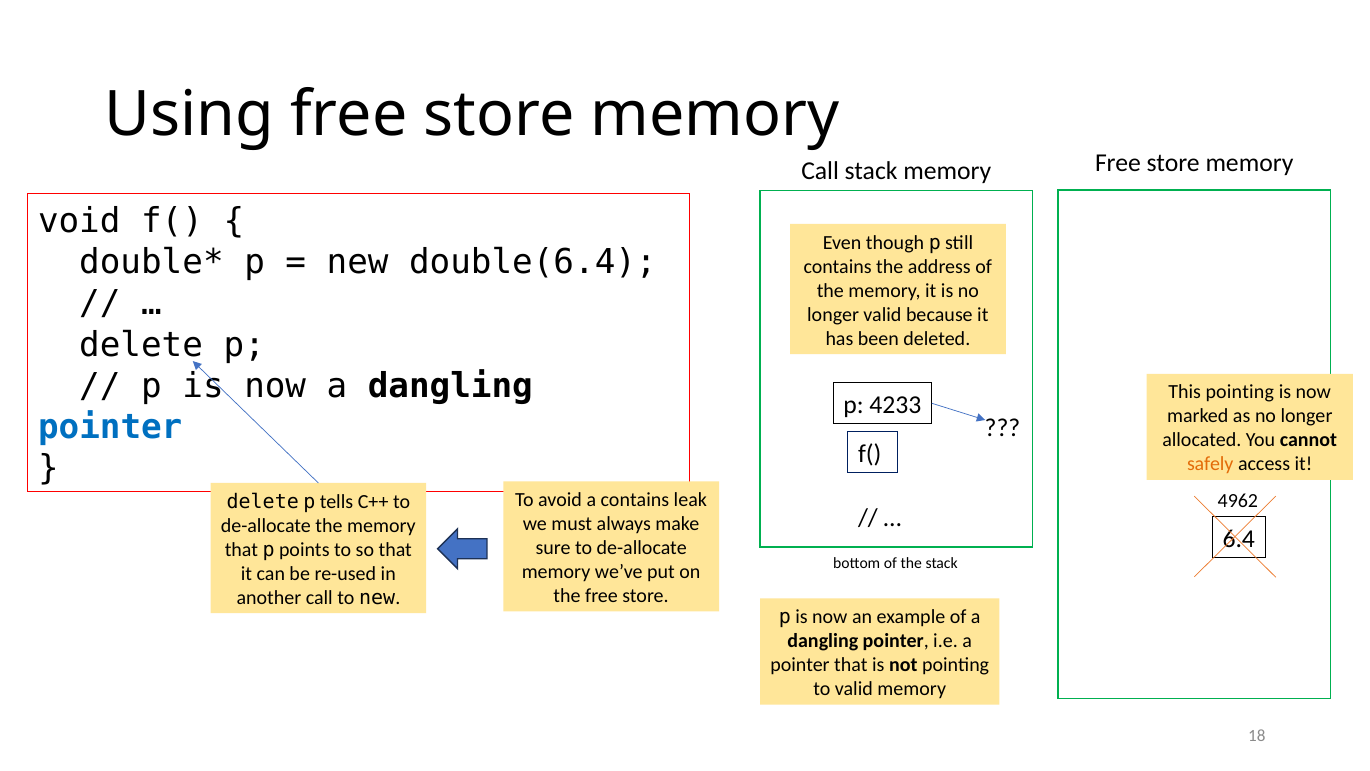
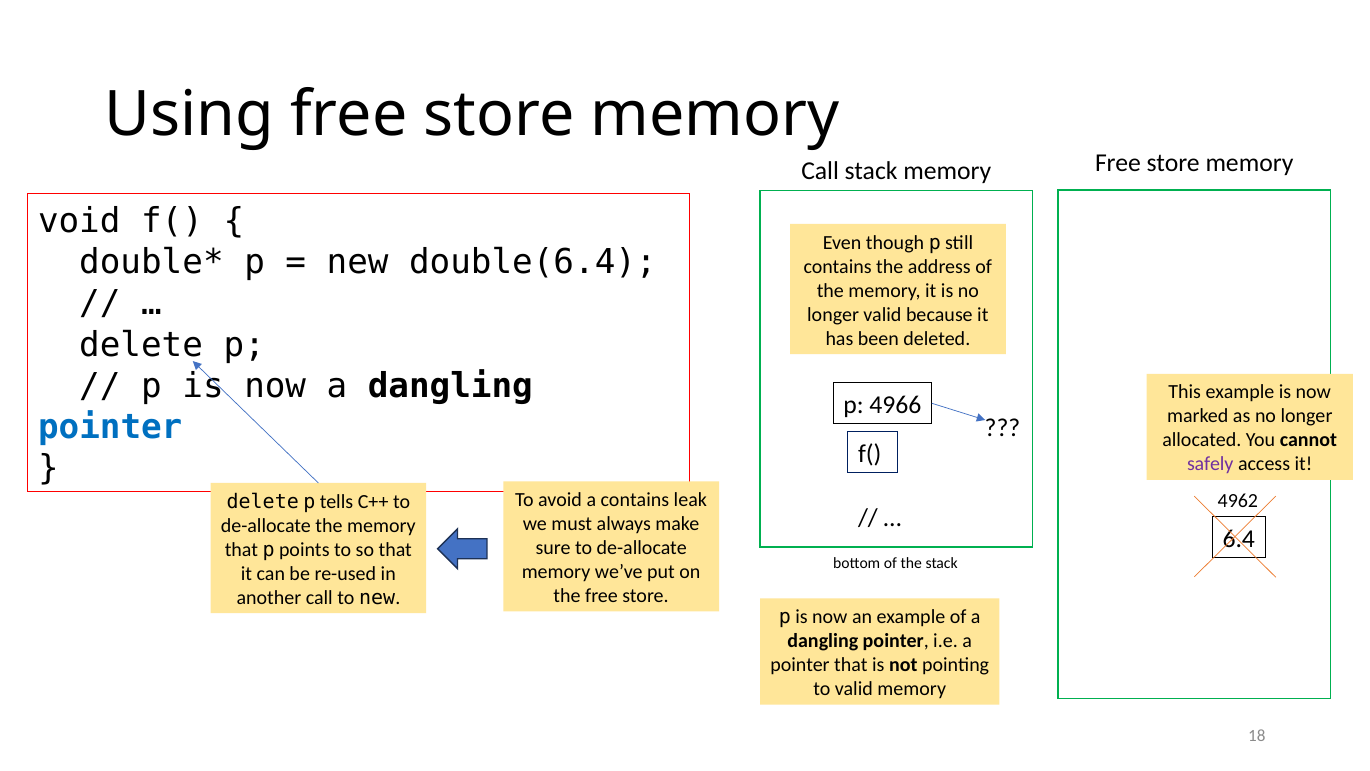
This pointing: pointing -> example (1240, 392)
4233: 4233 -> 4966 (895, 405)
safely colour: orange -> purple (1210, 464)
